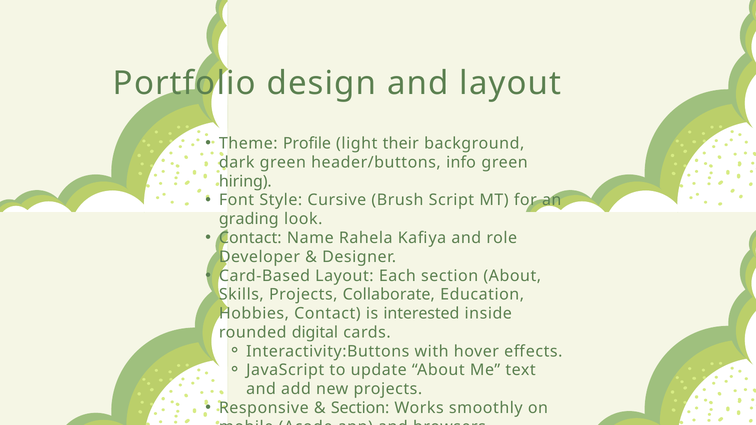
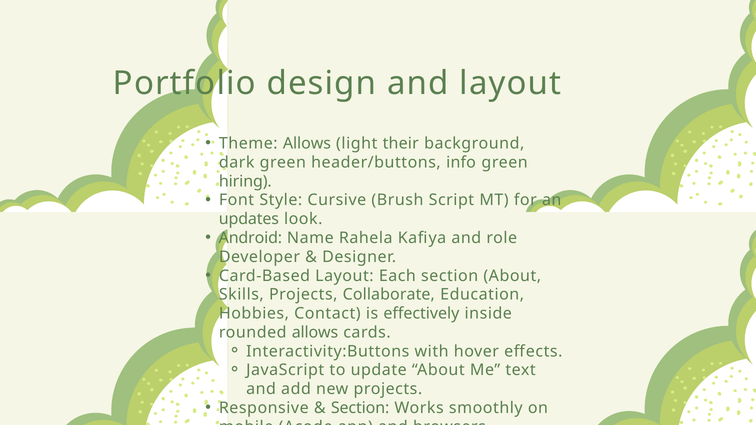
Theme Profile: Profile -> Allows (307, 144)
grading: grading -> updates (249, 219)
Contact: Contact -> Android (250, 238)
interested: interested -> effectively (421, 314)
rounded digital: digital -> allows (315, 333)
